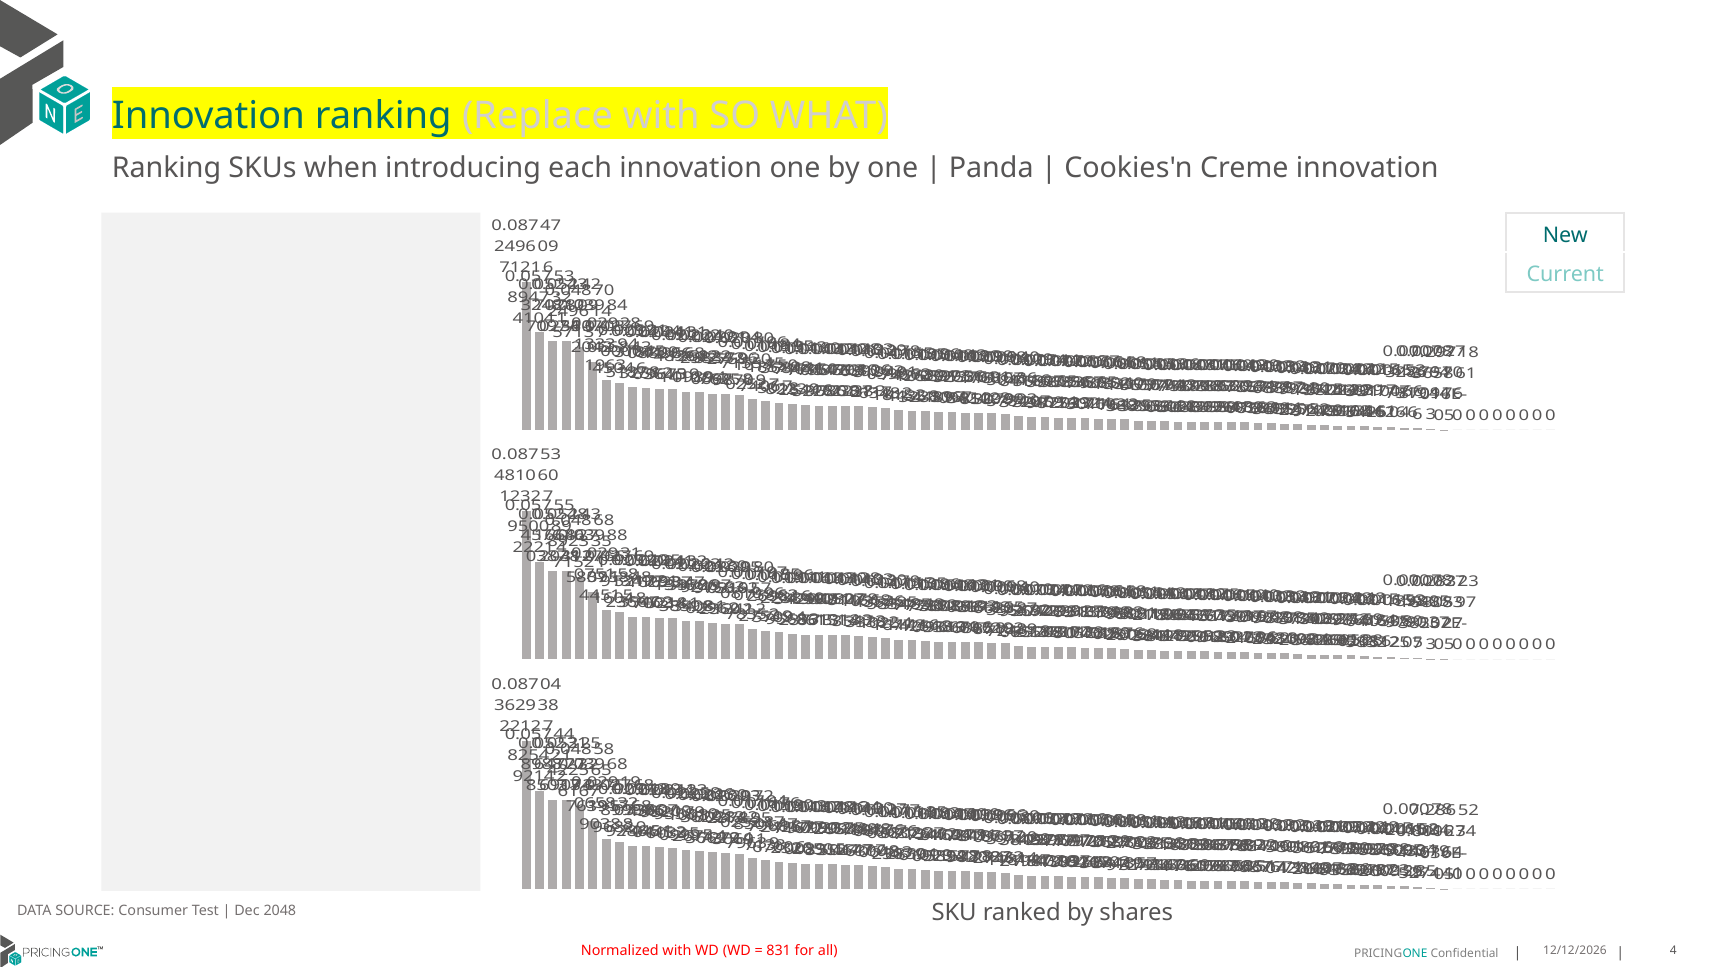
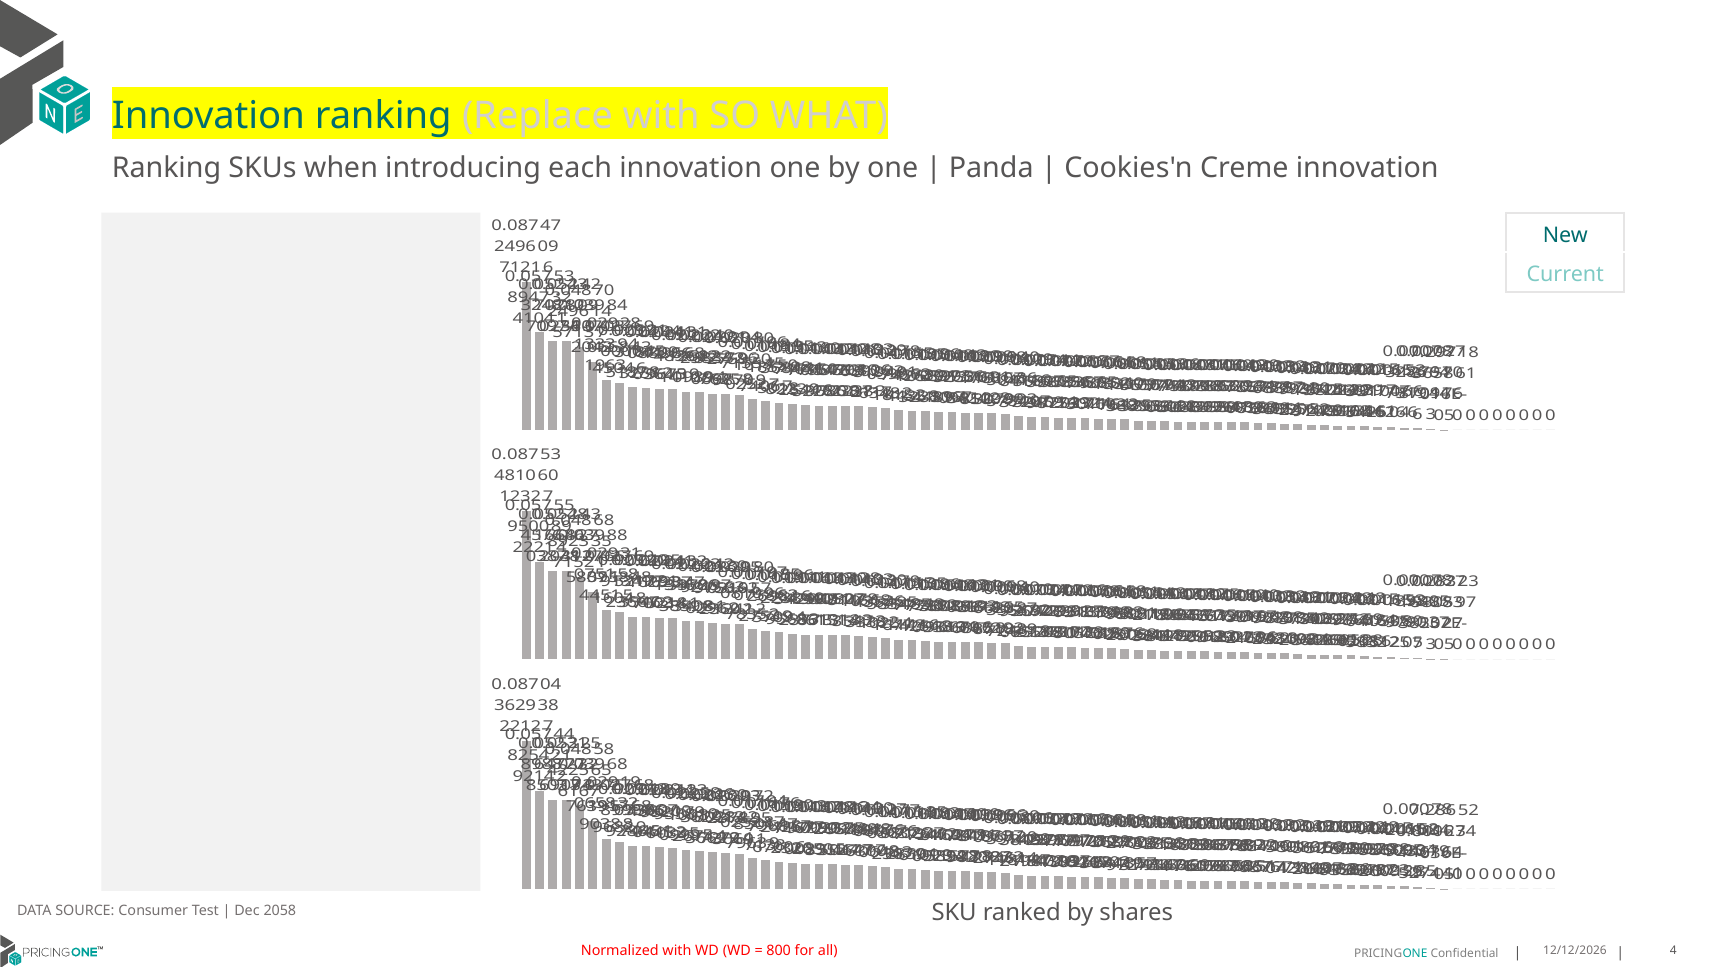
2048: 2048 -> 2058 (280, 911)
831: 831 -> 800 (779, 951)
